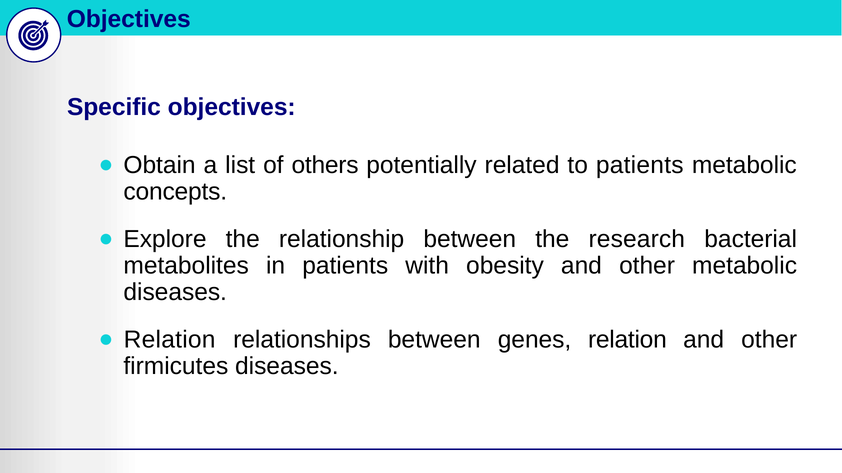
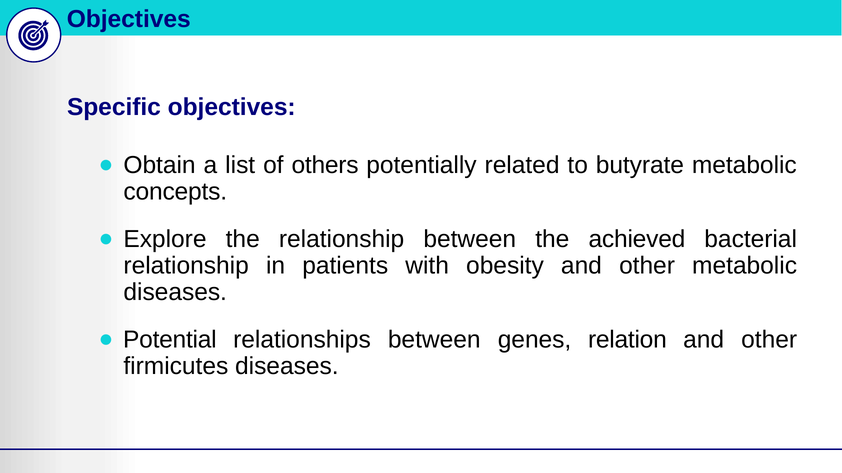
to patients: patients -> butyrate (640, 165)
research: research -> achieved (637, 239)
metabolites: metabolites -> relationship (186, 266)
Relation: Relation -> Potential (170, 340)
